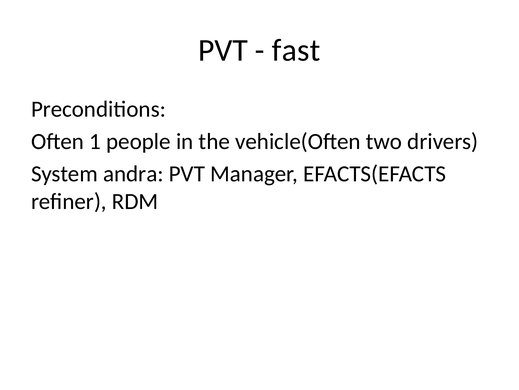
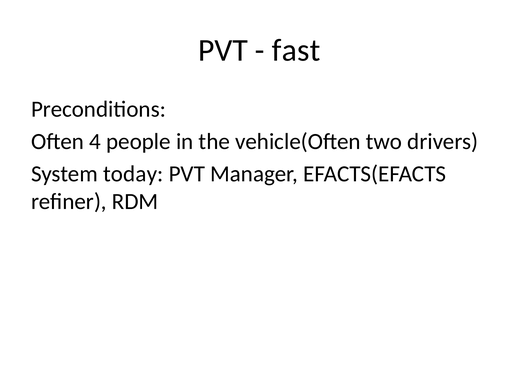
1: 1 -> 4 (95, 141)
andra: andra -> today (133, 173)
